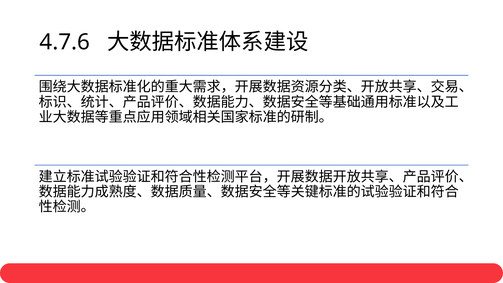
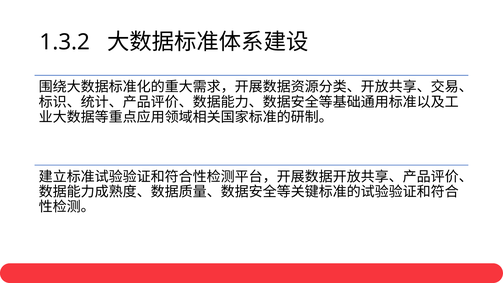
4.7.6: 4.7.6 -> 1.3.2 (65, 42)
